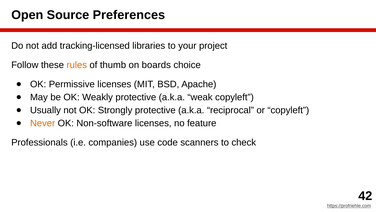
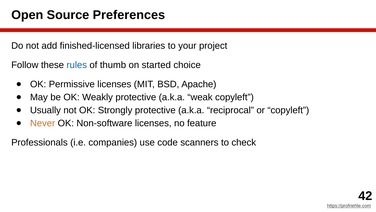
tracking-licensed: tracking-licensed -> finished-licensed (95, 46)
rules colour: orange -> blue (77, 65)
boards: boards -> started (156, 65)
